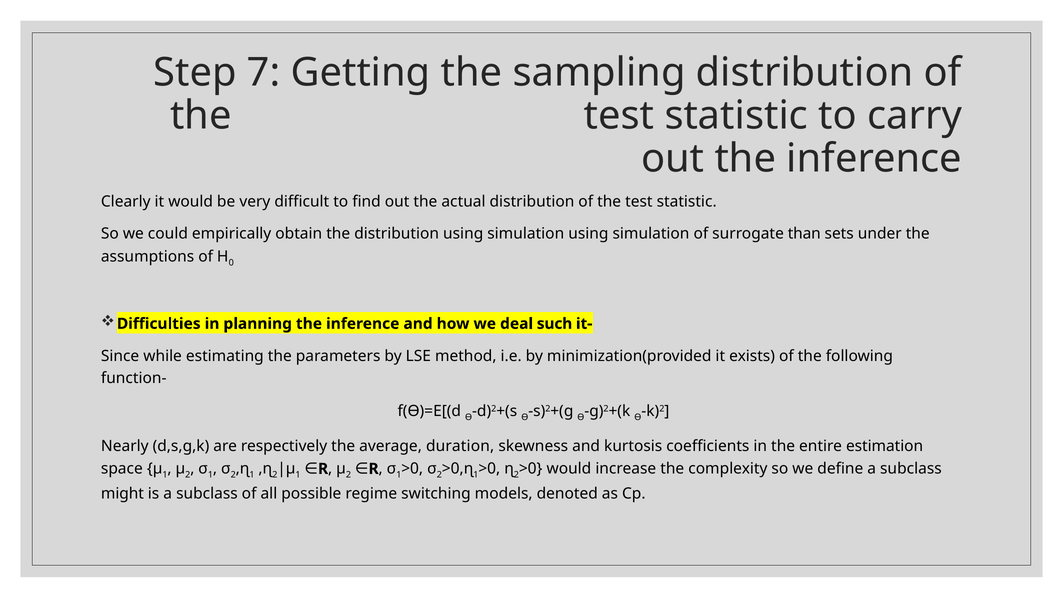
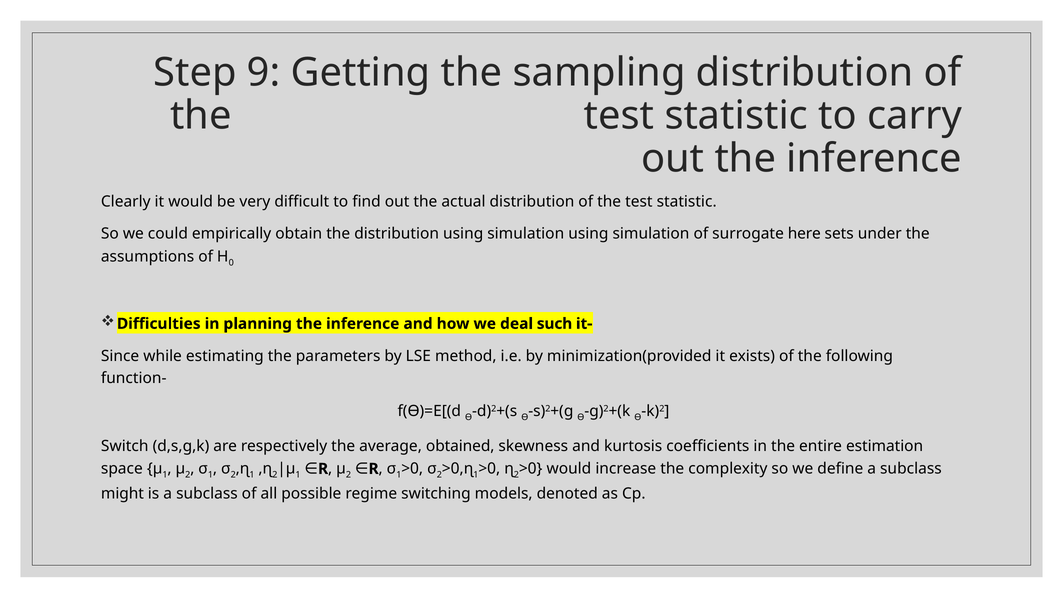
7: 7 -> 9 (264, 72)
than: than -> here (804, 234)
Nearly: Nearly -> Switch (125, 446)
duration: duration -> obtained (460, 446)
